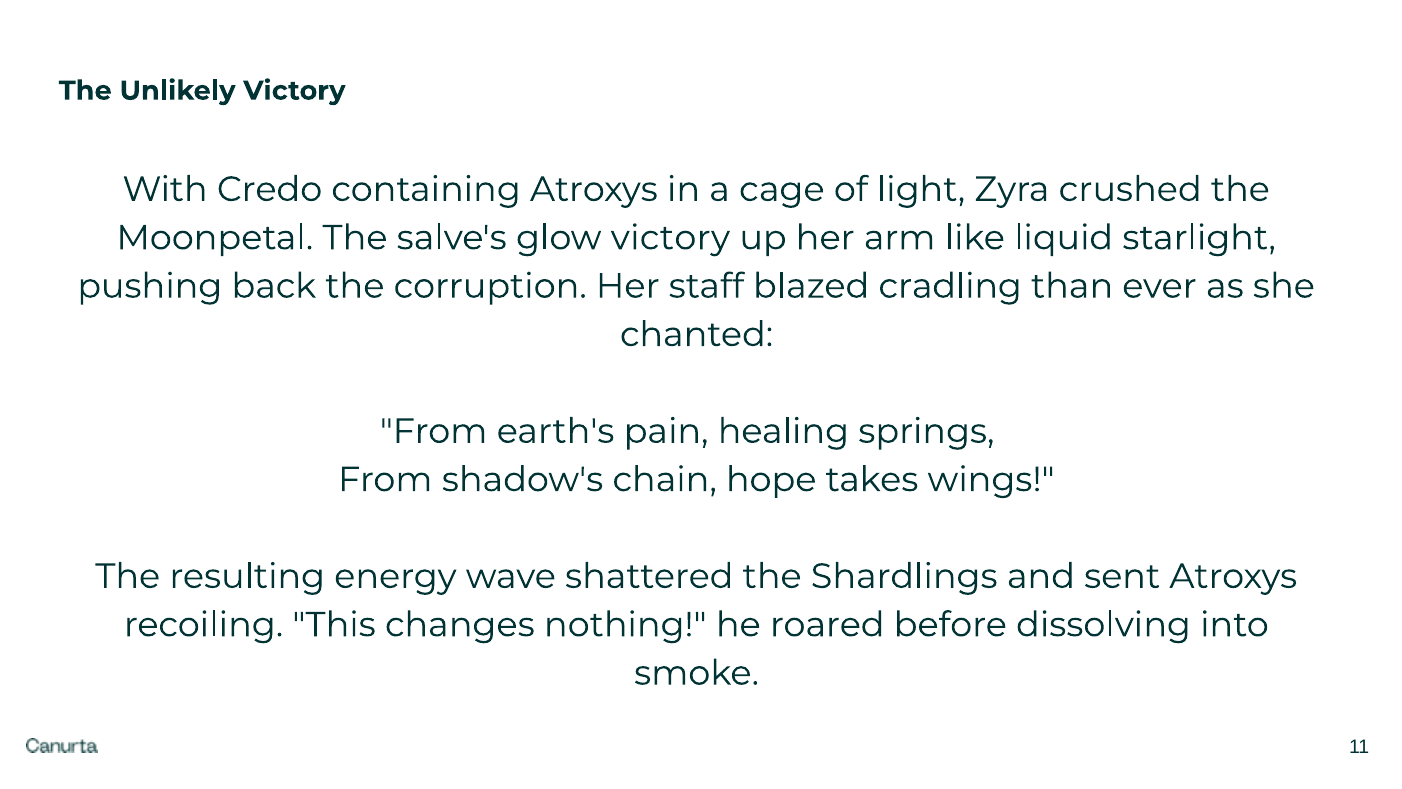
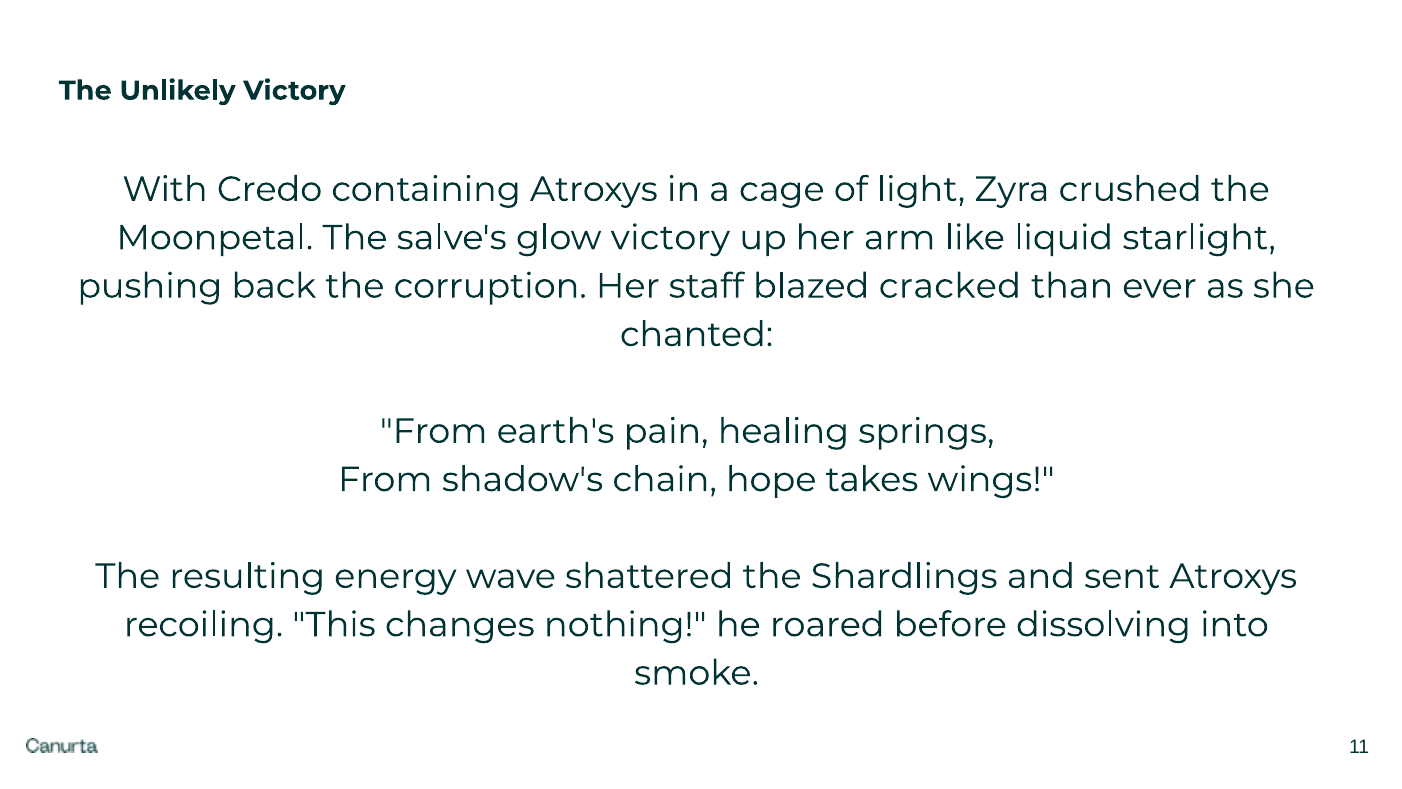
cradling: cradling -> cracked (950, 286)
